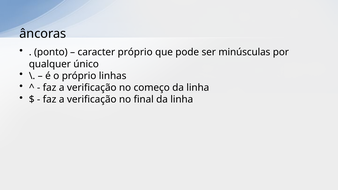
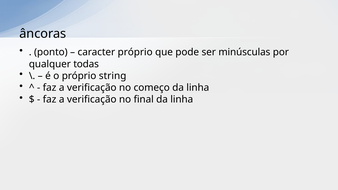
único: único -> todas (86, 64)
linhas: linhas -> string (113, 76)
